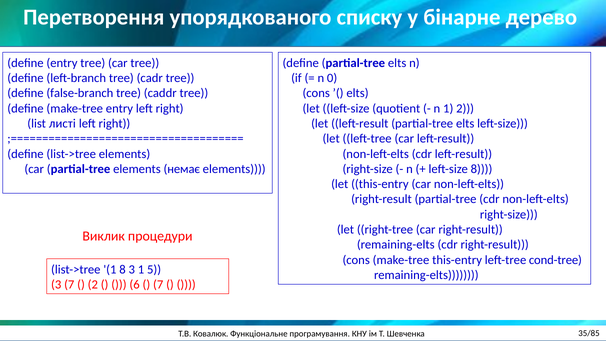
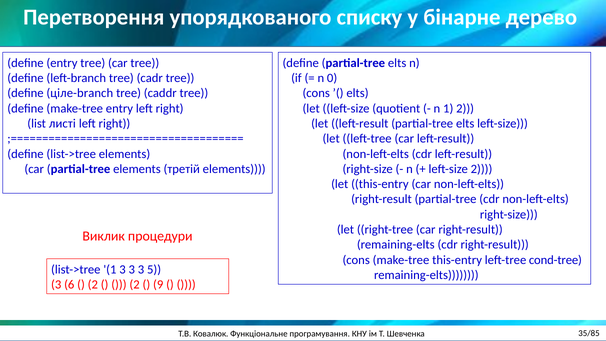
false-branch: false-branch -> ціле-branch (80, 93)
немає: немає -> третій (182, 169)
left-size 8: 8 -> 2 (482, 169)
1 8: 8 -> 3 (122, 269)
1: 1 -> 3 (141, 269)
3 7: 7 -> 6 (69, 285)
6: 6 -> 2 (135, 285)
7: 7 -> 9 (158, 285)
